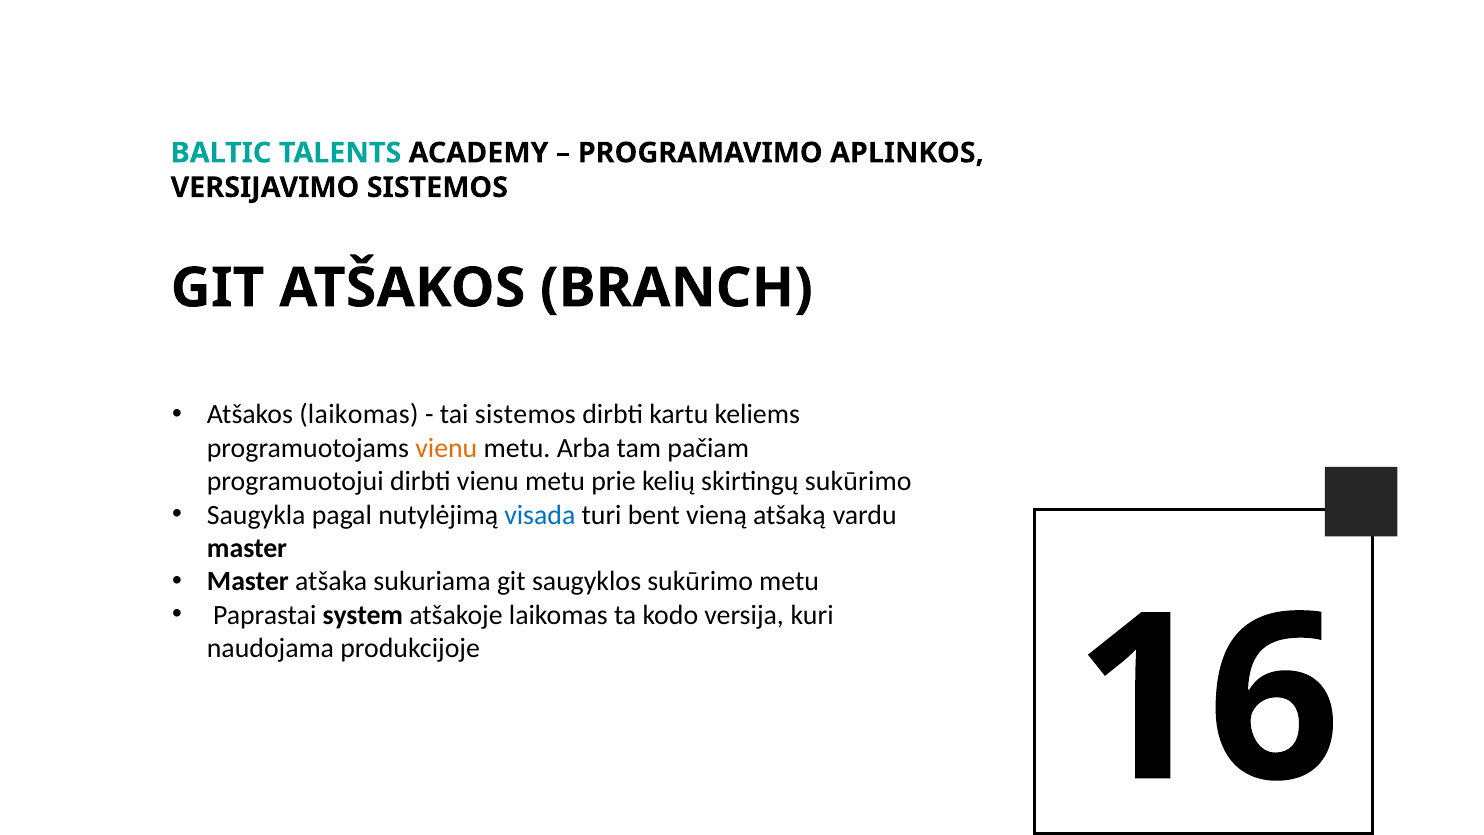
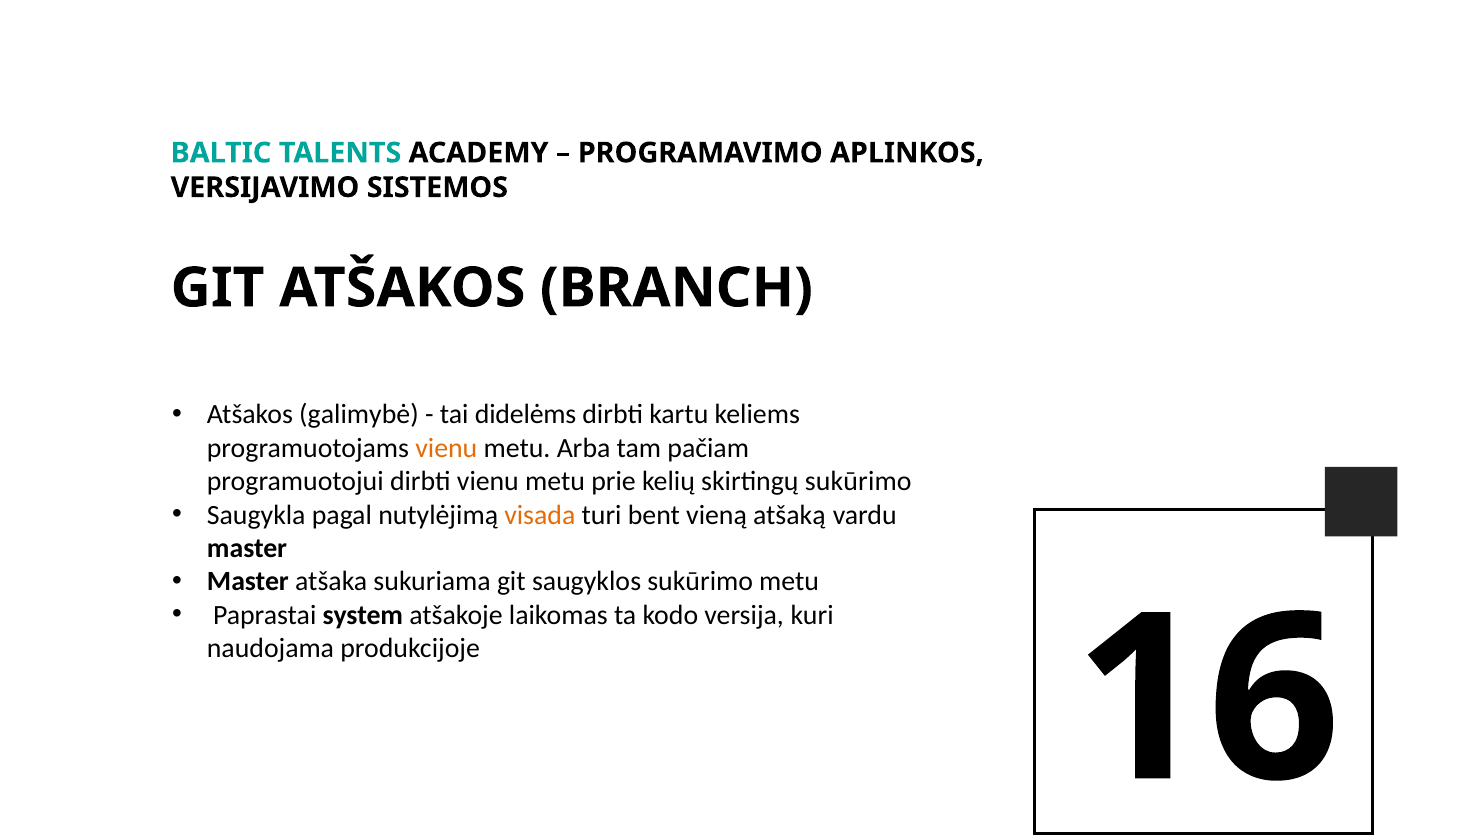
Atšakos laikomas: laikomas -> galimybė (359, 415)
tai sistemos: sistemos -> didelėms (526, 415)
visada colour: blue -> orange (540, 515)
